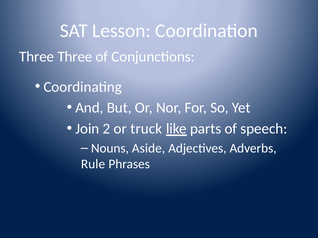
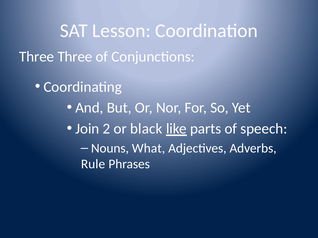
truck: truck -> black (146, 129)
Aside: Aside -> What (149, 149)
